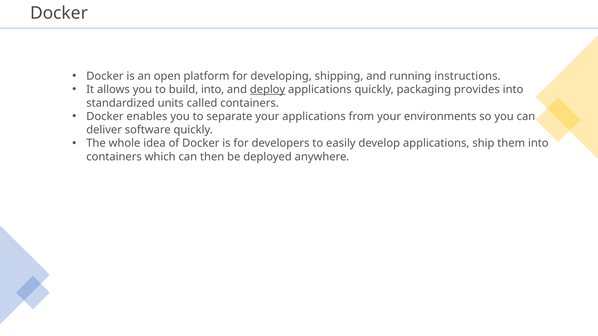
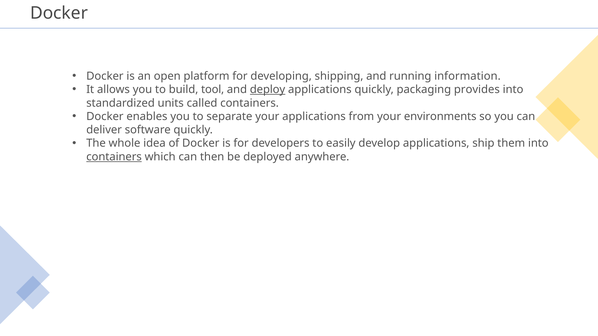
instructions: instructions -> information (467, 76)
build into: into -> tool (213, 90)
containers underline: none -> present (114, 157)
